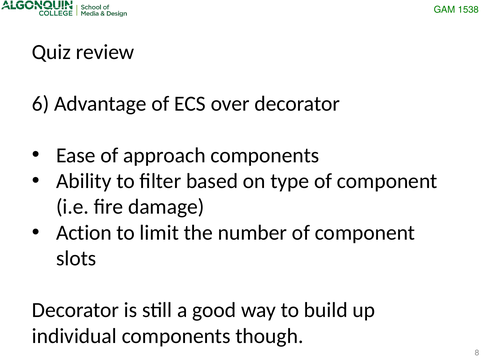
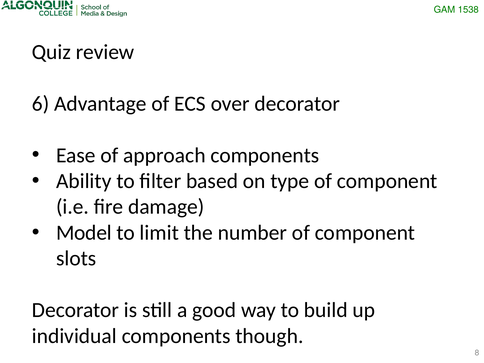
Action: Action -> Model (84, 233)
